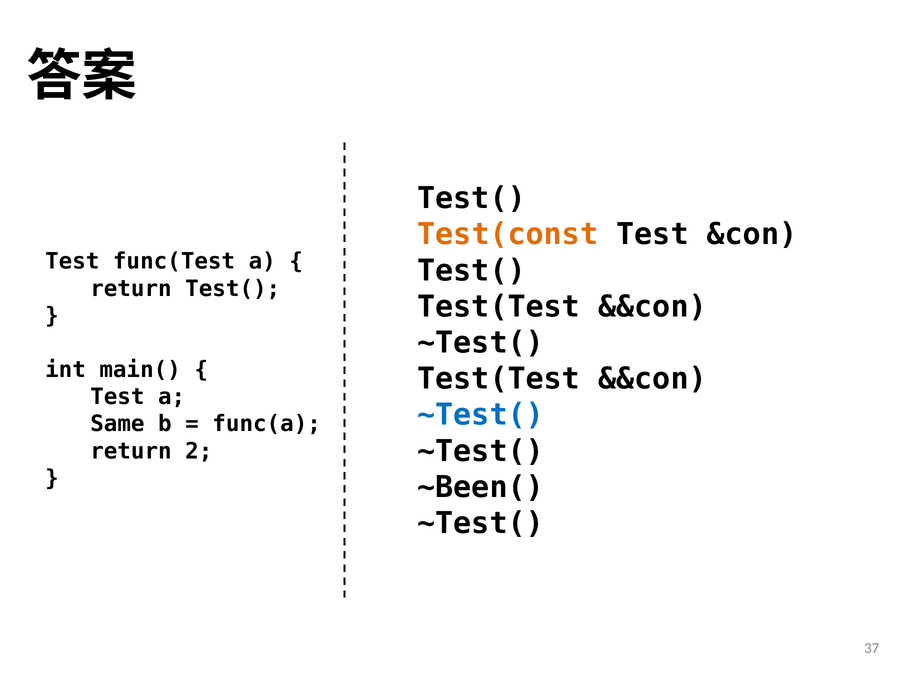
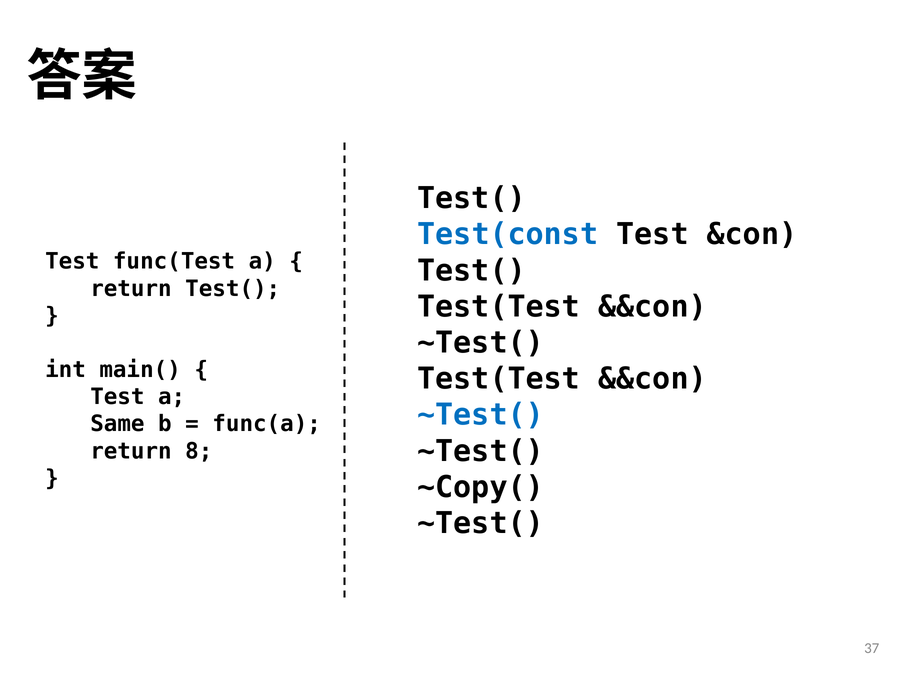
Test(const colour: orange -> blue (508, 234)
2: 2 -> 8 (199, 451)
~Been(: ~Been( -> ~Copy( (481, 487)
